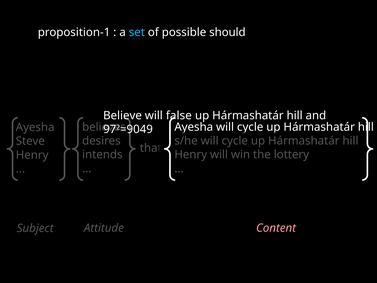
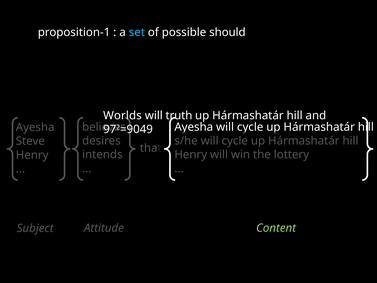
Believe: Believe -> Worlds (122, 115)
false: false -> truth (179, 115)
Content colour: pink -> light green (276, 228)
